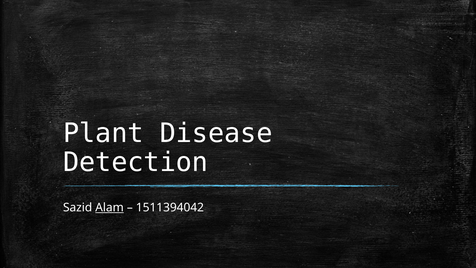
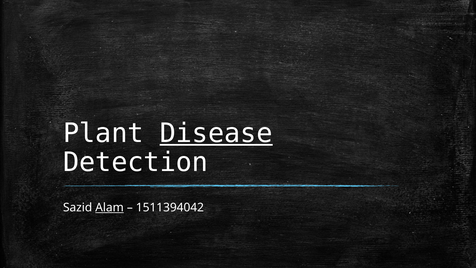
Disease underline: none -> present (216, 133)
